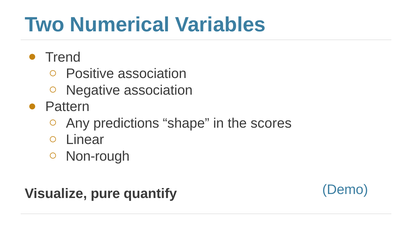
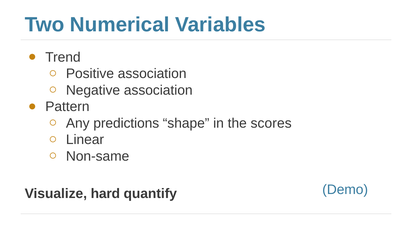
Non-rough: Non-rough -> Non-same (98, 156)
pure: pure -> hard (105, 194)
